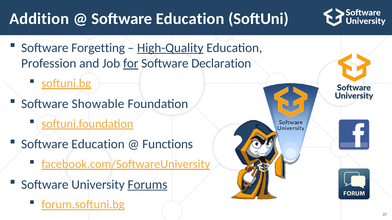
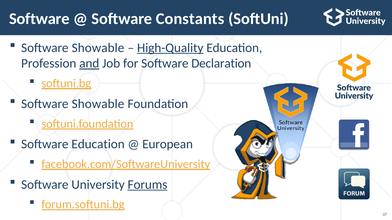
Addition: Addition -> Software (39, 19)
Education: Education -> Constants (190, 19)
Forgetting: Forgetting -> Showable (98, 48)
and underline: none -> present (89, 64)
for underline: present -> none (131, 64)
Functions: Functions -> European (168, 144)
